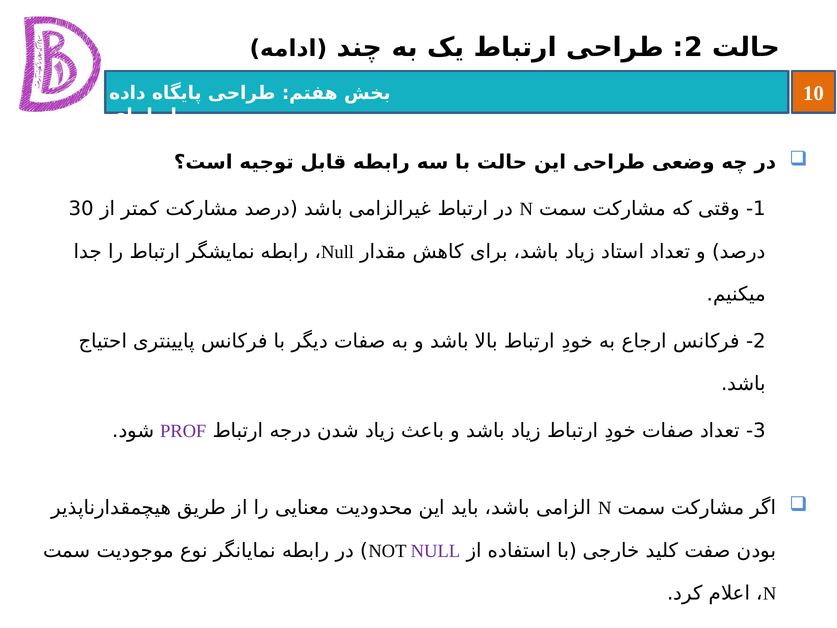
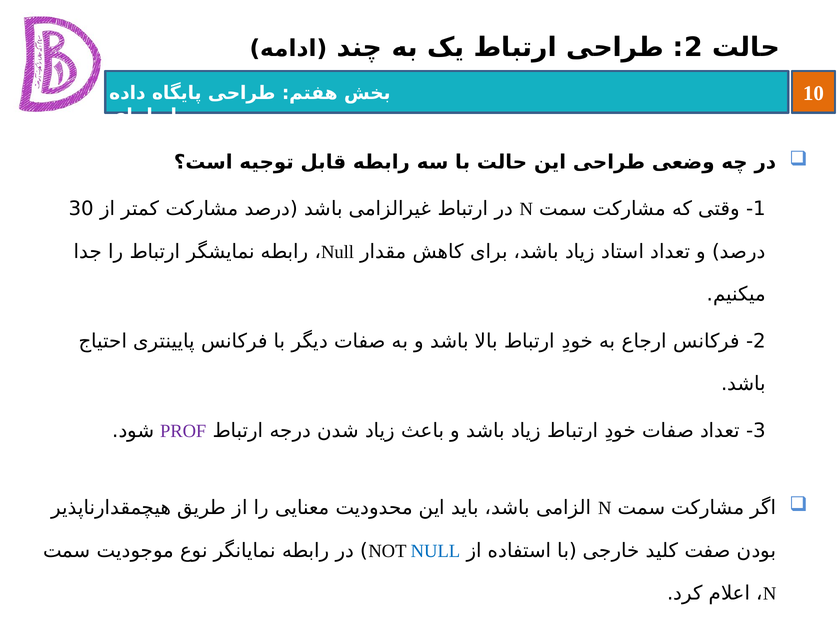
NULL colour: purple -> blue (435, 551)
